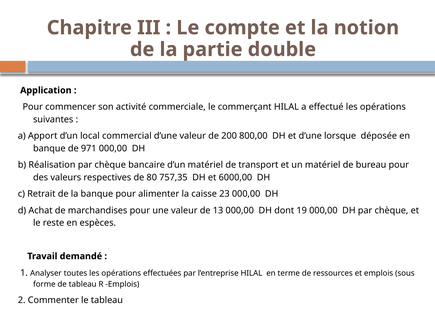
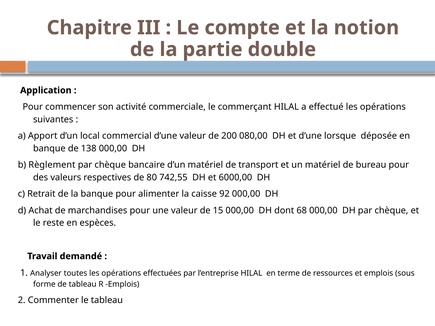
800,00: 800,00 -> 080,00 (253, 136)
971: 971 -> 138 (89, 148)
Réalisation: Réalisation -> Règlement (52, 165)
757,35: 757,35 -> 742,55 (173, 178)
23: 23 -> 92 (224, 194)
13: 13 -> 15 (218, 211)
19: 19 -> 68 (302, 211)
